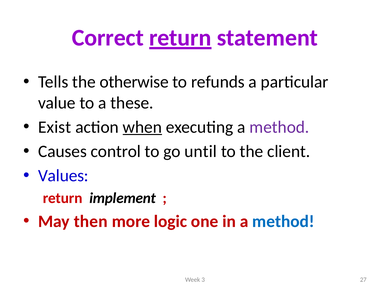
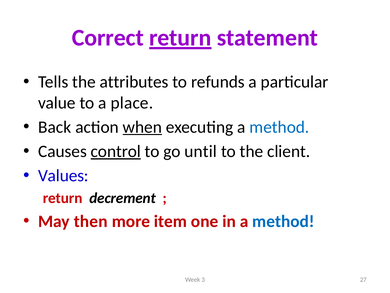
otherwise: otherwise -> attributes (134, 82)
these: these -> place (132, 103)
Exist: Exist -> Back (55, 127)
method colour: purple -> blue (279, 127)
control underline: none -> present (116, 151)
implement: implement -> decrement (123, 198)
logic: logic -> item (170, 221)
